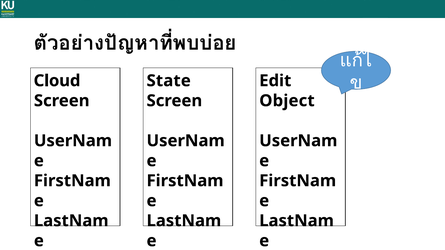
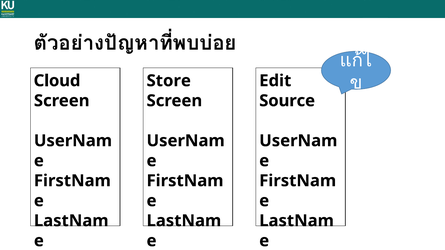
State: State -> Store (169, 81)
Object: Object -> Source (287, 101)
